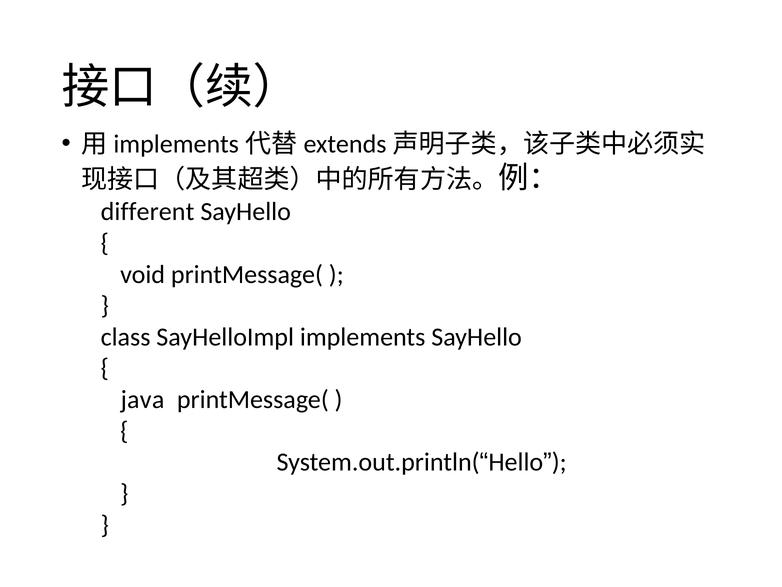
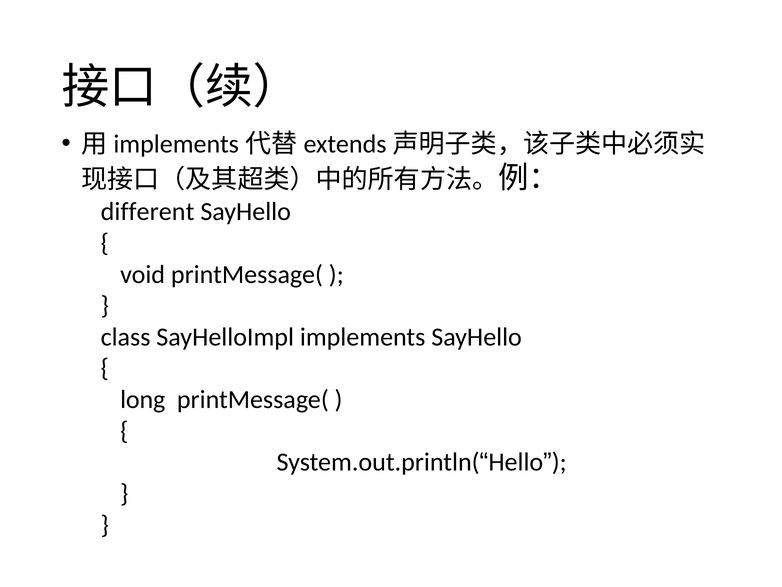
java: java -> long (143, 399)
